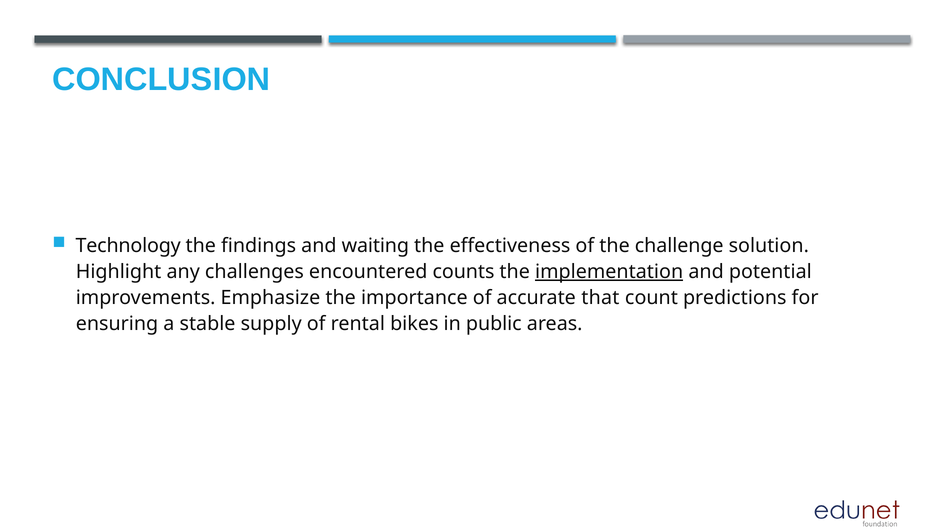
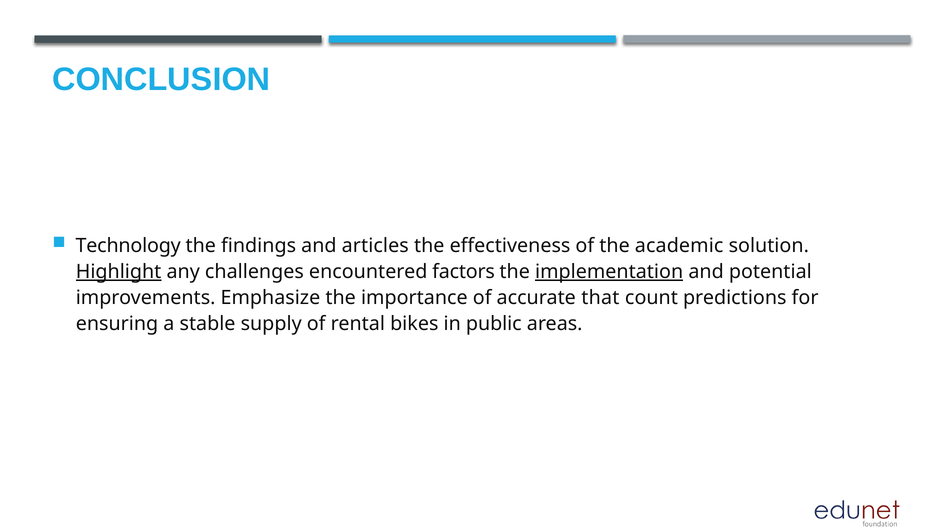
waiting: waiting -> articles (375, 246)
challenge: challenge -> academic (679, 246)
Highlight underline: none -> present (119, 272)
counts: counts -> factors (464, 272)
